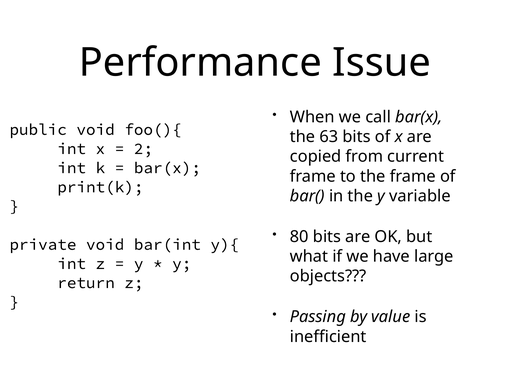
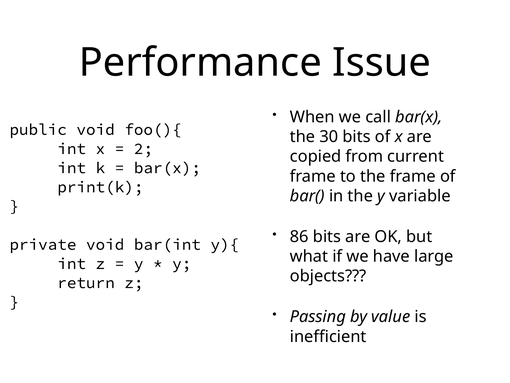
63: 63 -> 30 (329, 137)
80: 80 -> 86 (299, 236)
